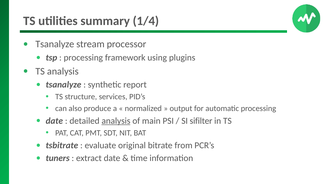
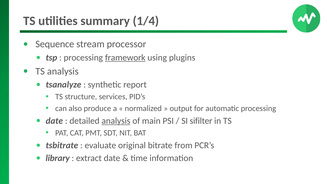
Tsanalyze: Tsanalyze -> Sequence (55, 44)
framework underline: none -> present (125, 58)
tuners: tuners -> library (58, 158)
